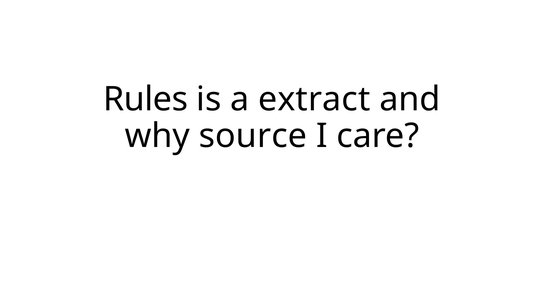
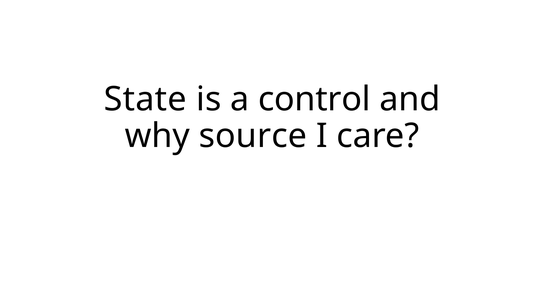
Rules: Rules -> State (145, 99)
extract: extract -> control (314, 99)
